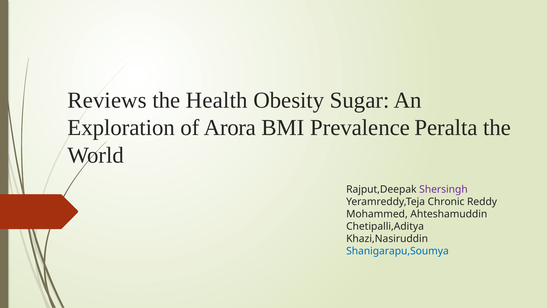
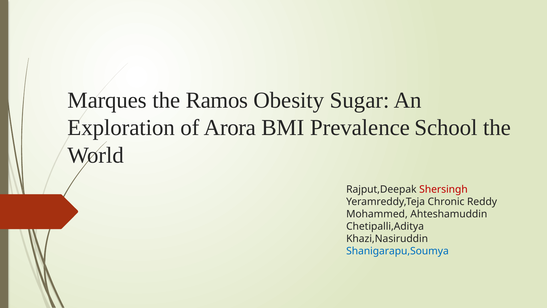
Reviews: Reviews -> Marques (107, 100)
Health: Health -> Ramos (217, 100)
Peralta: Peralta -> School (446, 128)
Shersingh colour: purple -> red (443, 189)
